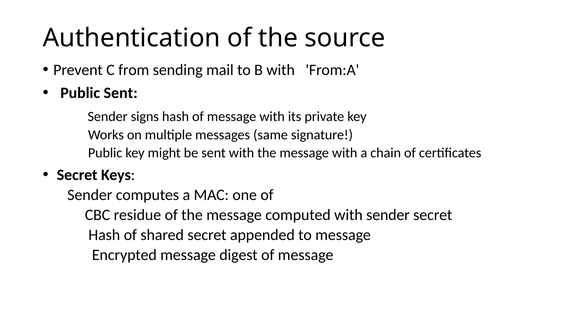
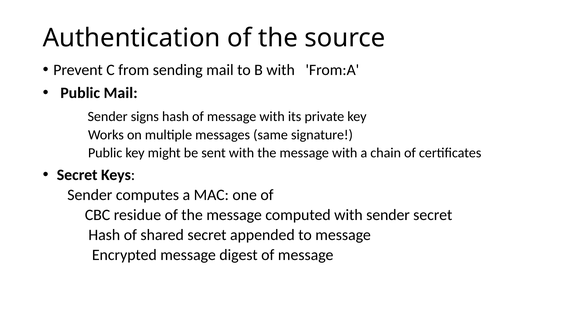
Public Sent: Sent -> Mail (121, 93)
